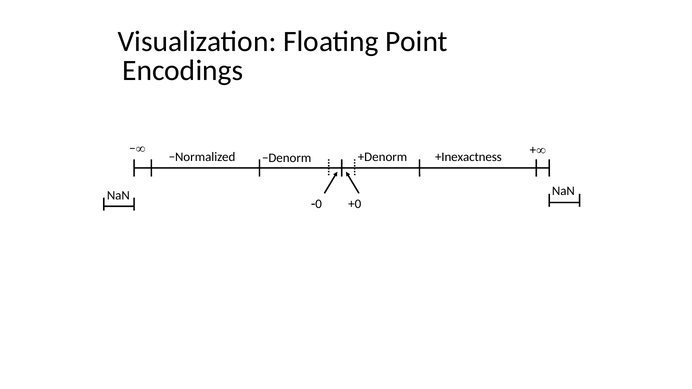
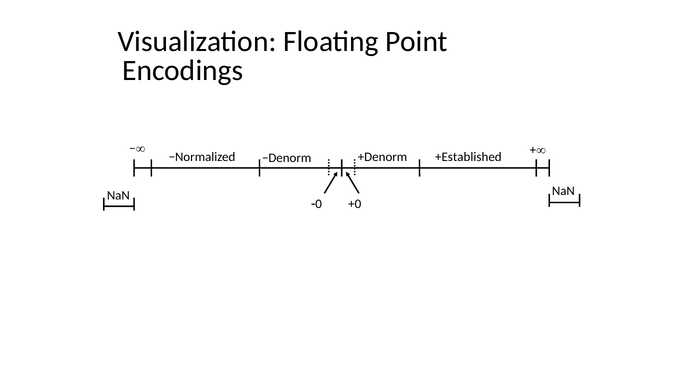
+Inexactness: +Inexactness -> +Established (468, 157)
